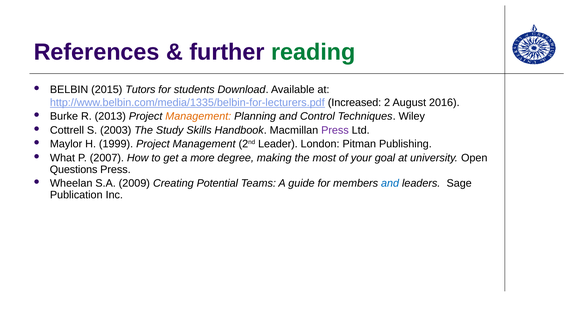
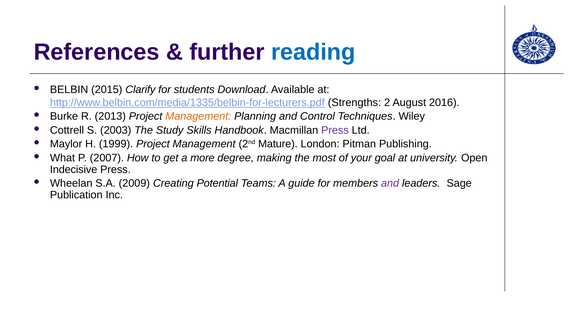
reading colour: green -> blue (313, 52)
Tutors: Tutors -> Clarify (140, 90)
Increased: Increased -> Strengths (354, 103)
Leader: Leader -> Mature (278, 144)
Questions: Questions -> Indecisive (74, 169)
and colour: blue -> purple (390, 183)
